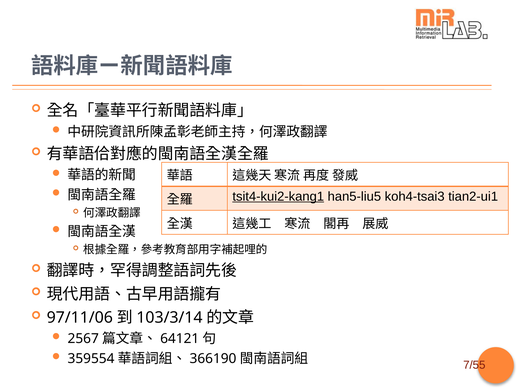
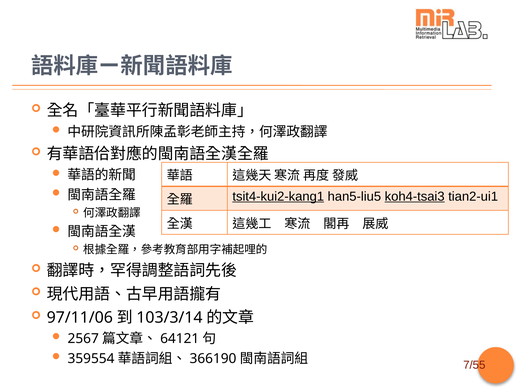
koh4-tsai3 underline: none -> present (415, 196)
